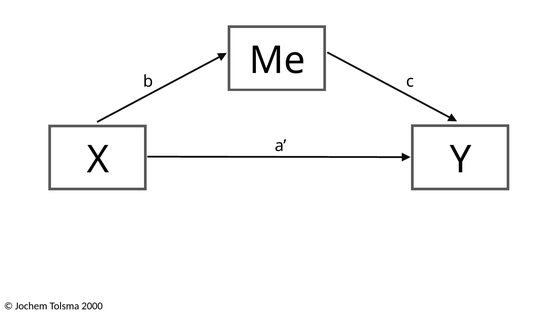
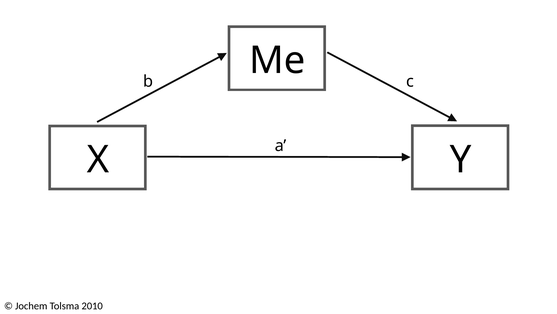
2000: 2000 -> 2010 (92, 305)
